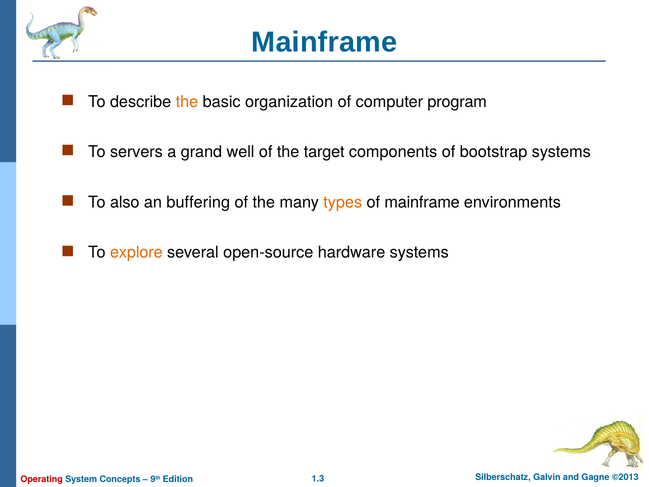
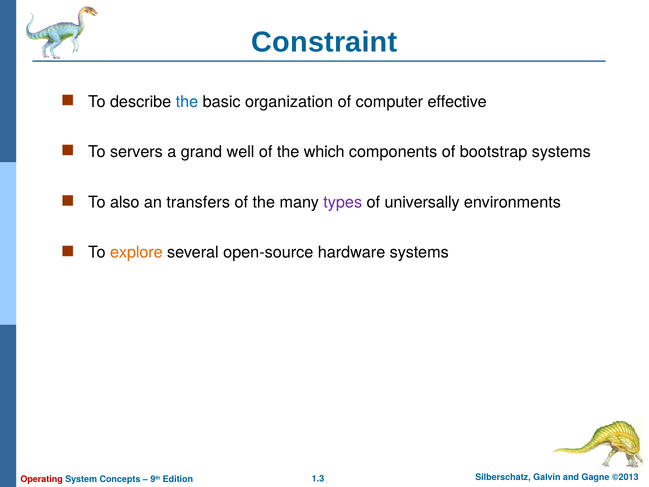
Mainframe: Mainframe -> Constraint (324, 42)
the colour: orange -> blue (187, 102)
program: program -> effective (457, 102)
target: target -> which (324, 152)
buffering: buffering -> transfers (198, 202)
types colour: orange -> purple (343, 202)
of mainframe: mainframe -> universally (422, 202)
